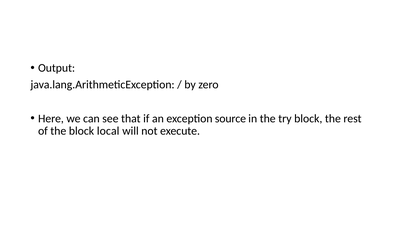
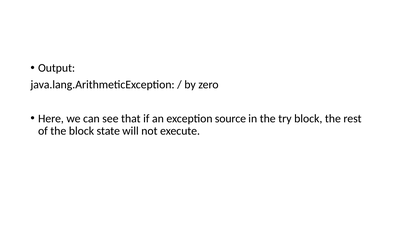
local: local -> state (108, 131)
